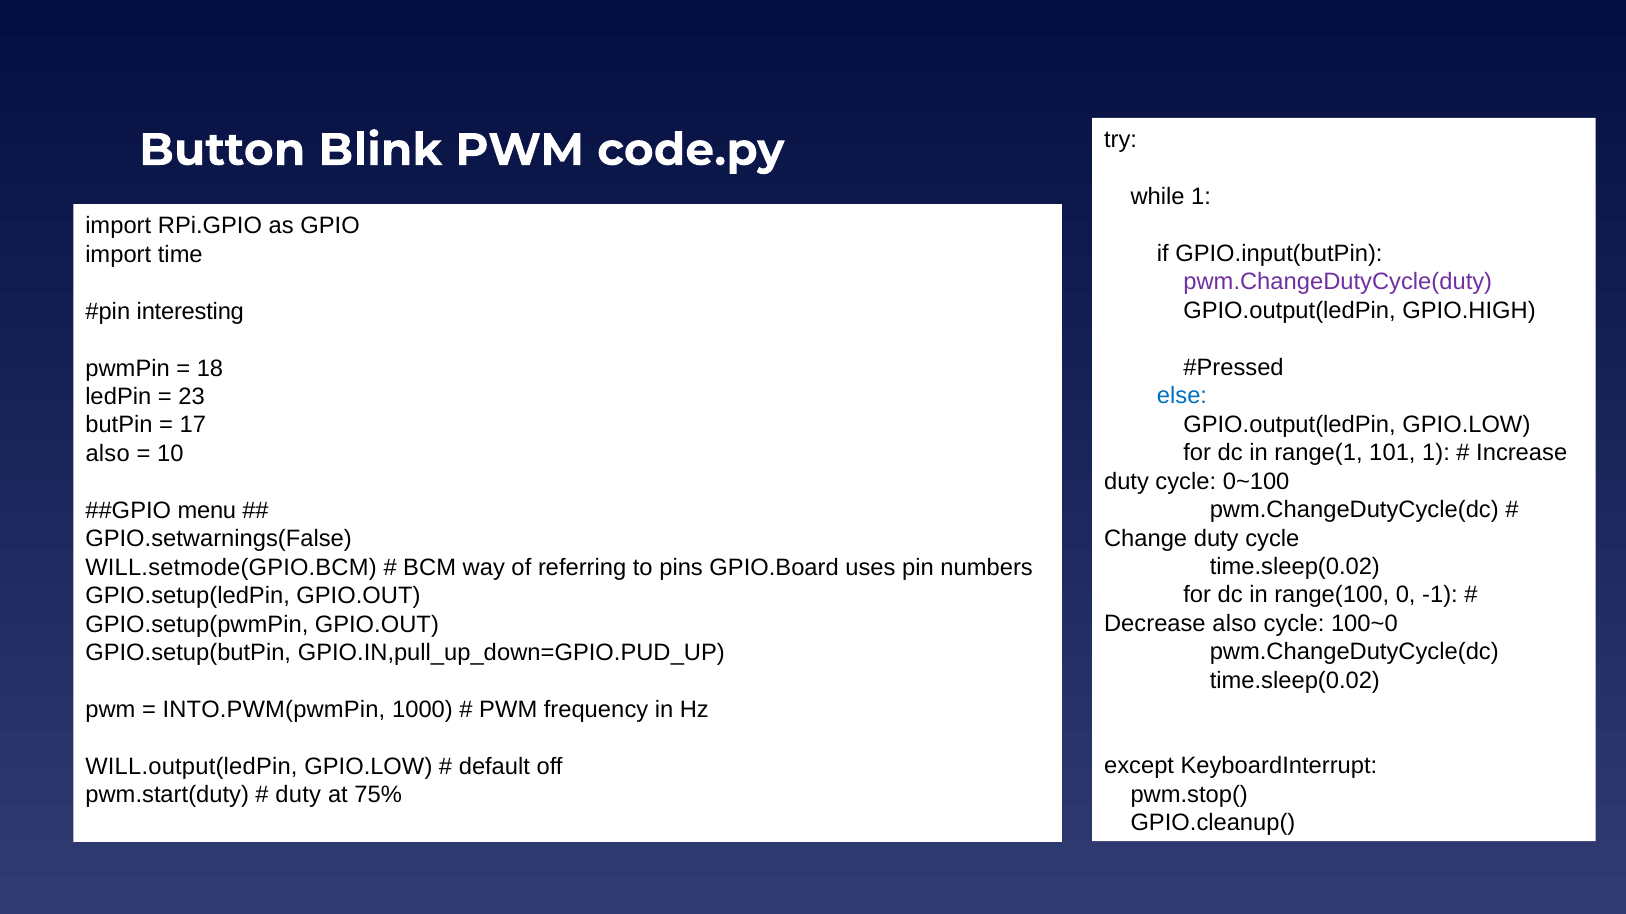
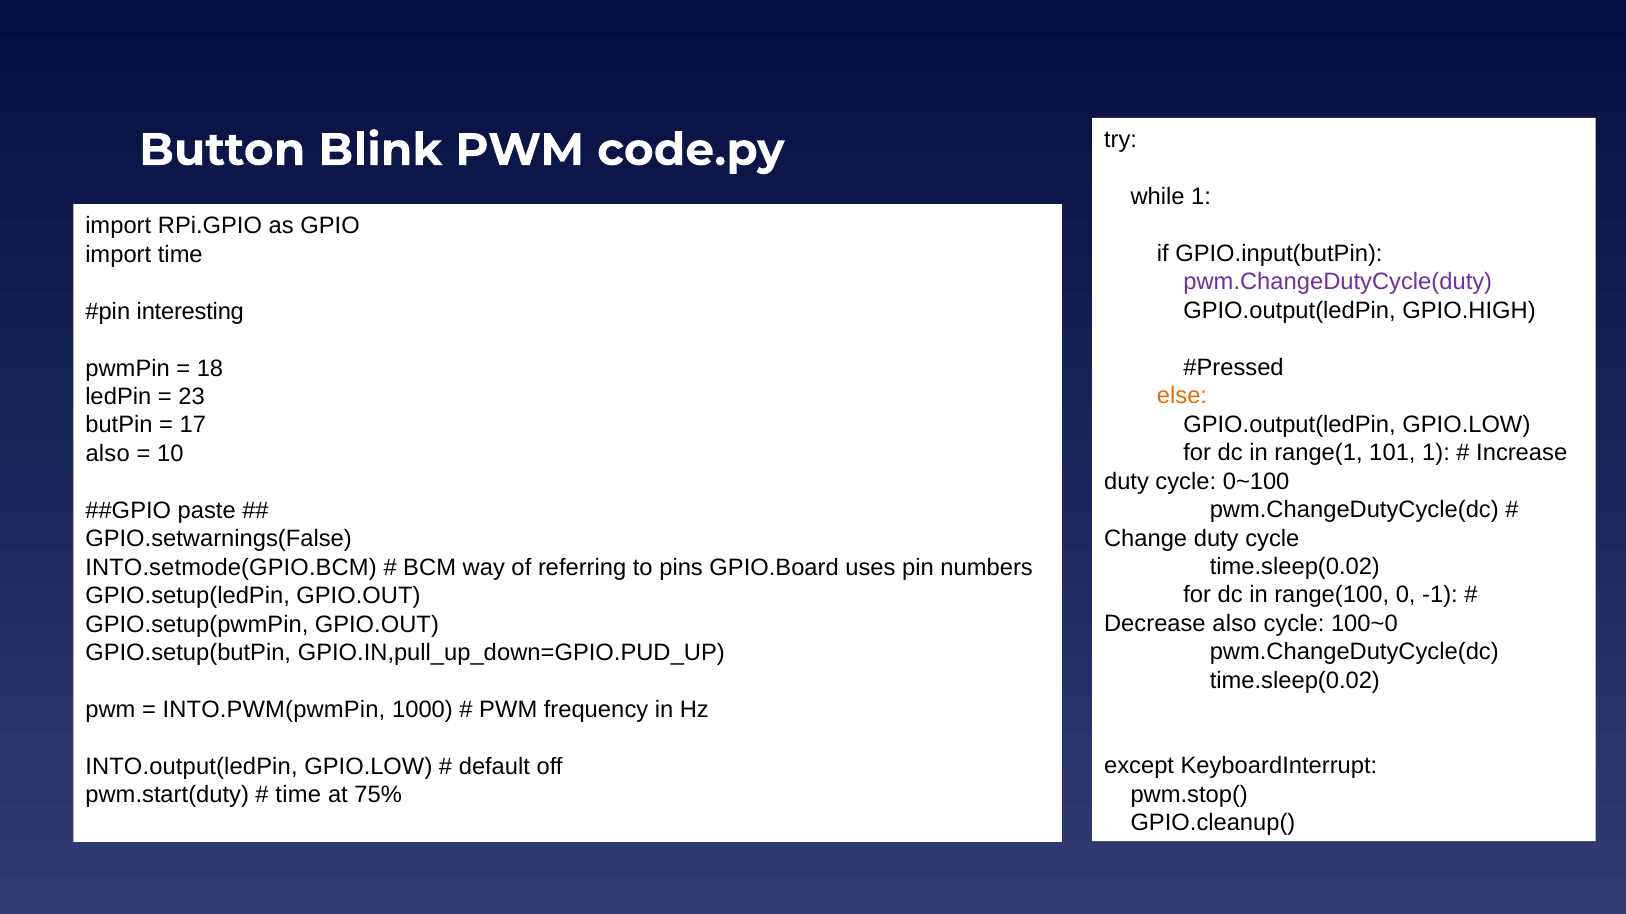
else colour: blue -> orange (1182, 396)
menu: menu -> paste (207, 511)
WILL.setmode(GPIO.BCM: WILL.setmode(GPIO.BCM -> INTO.setmode(GPIO.BCM (231, 568)
WILL.output(ledPin: WILL.output(ledPin -> INTO.output(ledPin (191, 767)
duty: duty -> time (298, 795)
